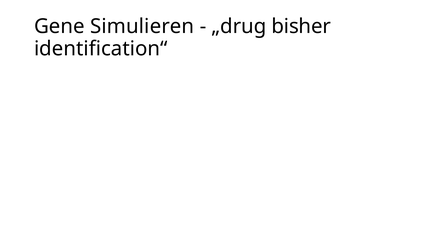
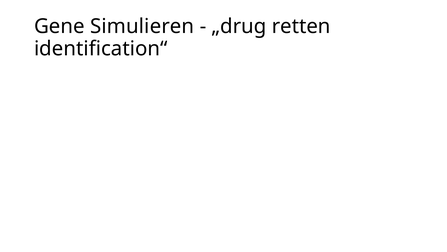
bisher: bisher -> retten (301, 26)
